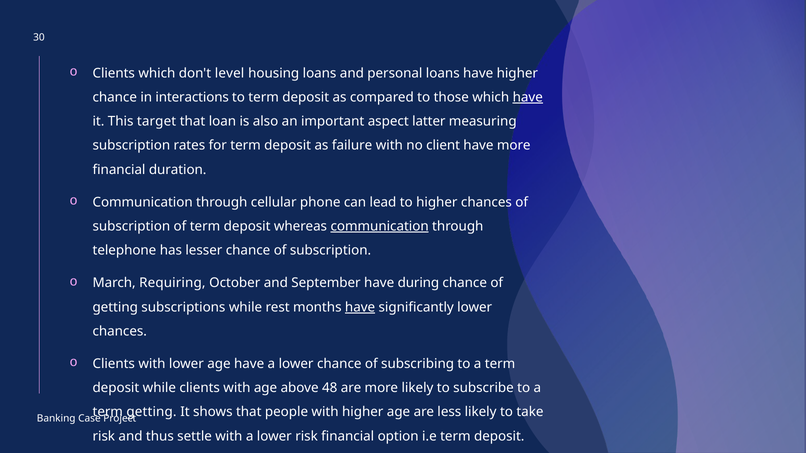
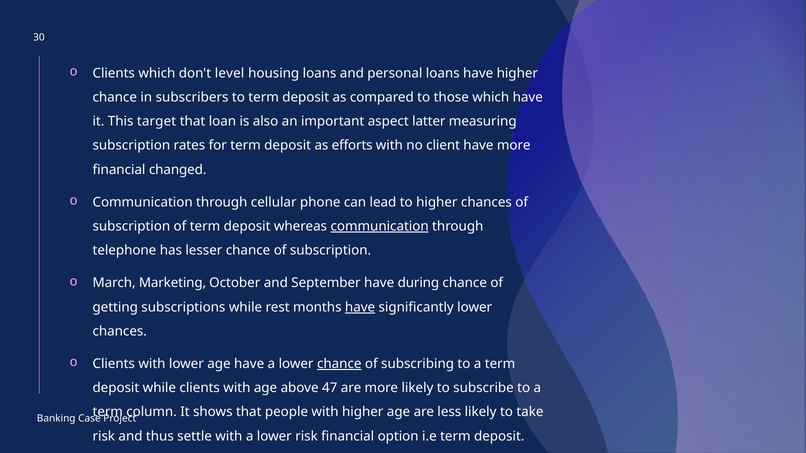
interactions: interactions -> subscribers (192, 97)
have underline: present -> none (528, 97)
failure: failure -> efforts (352, 146)
duration: duration -> changed (178, 170)
Requiring: Requiring -> Marketing (172, 283)
chance underline: none -> present (339, 364)
48: 48 -> 47 (330, 388)
term getting: getting -> column (152, 412)
